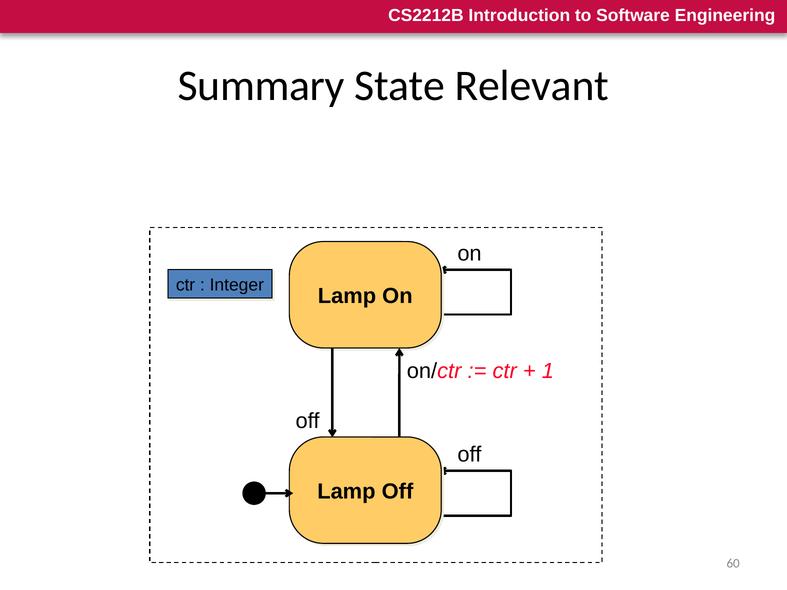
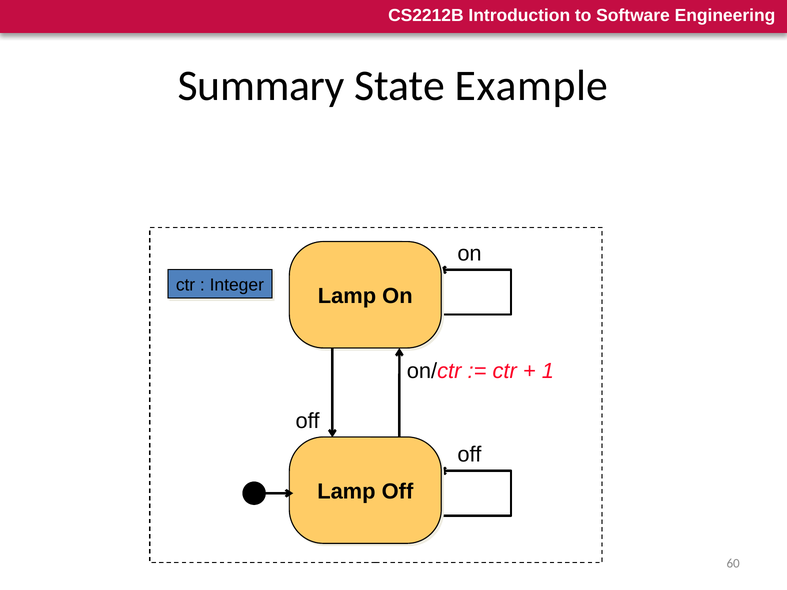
Relevant: Relevant -> Example (532, 86)
